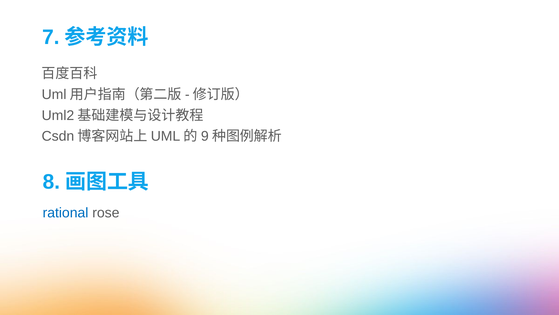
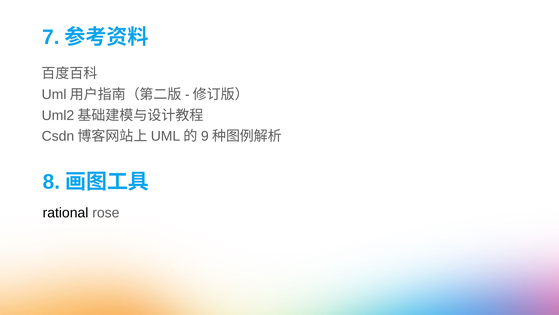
rational colour: blue -> black (66, 212)
